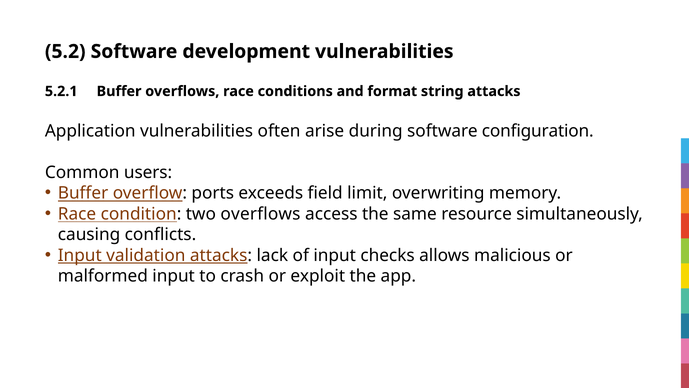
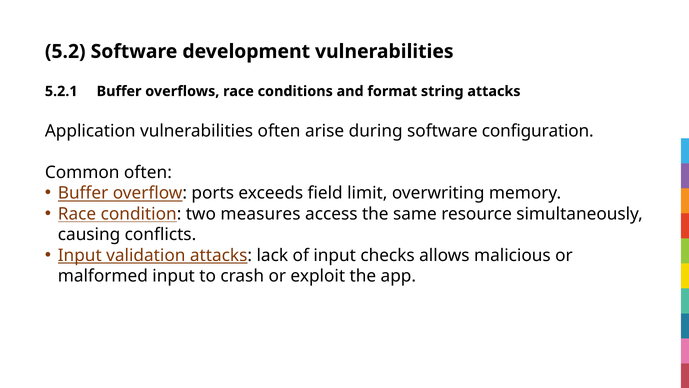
Common users: users -> often (148, 172)
two overflows: overflows -> measures (261, 214)
